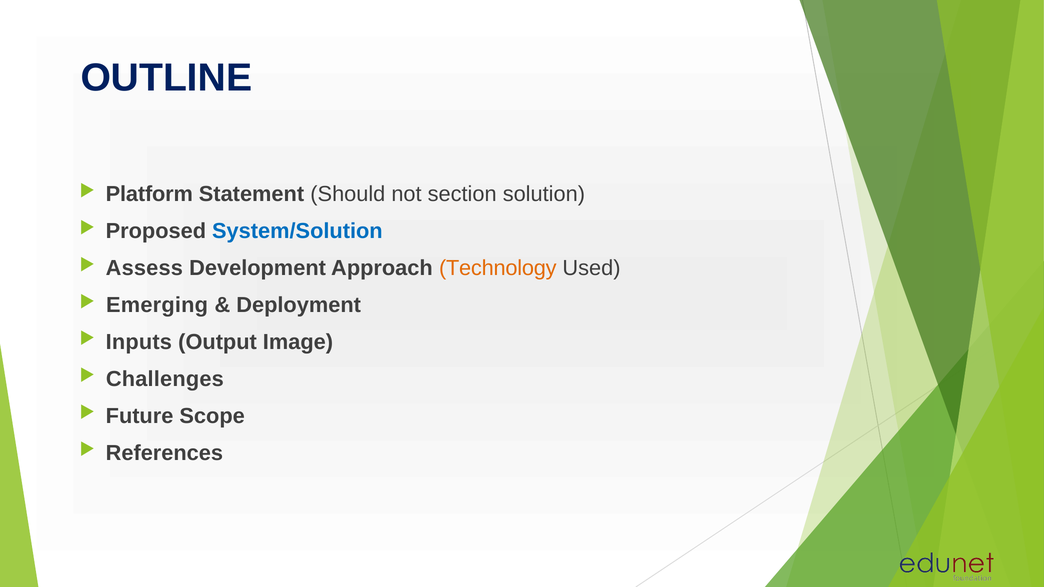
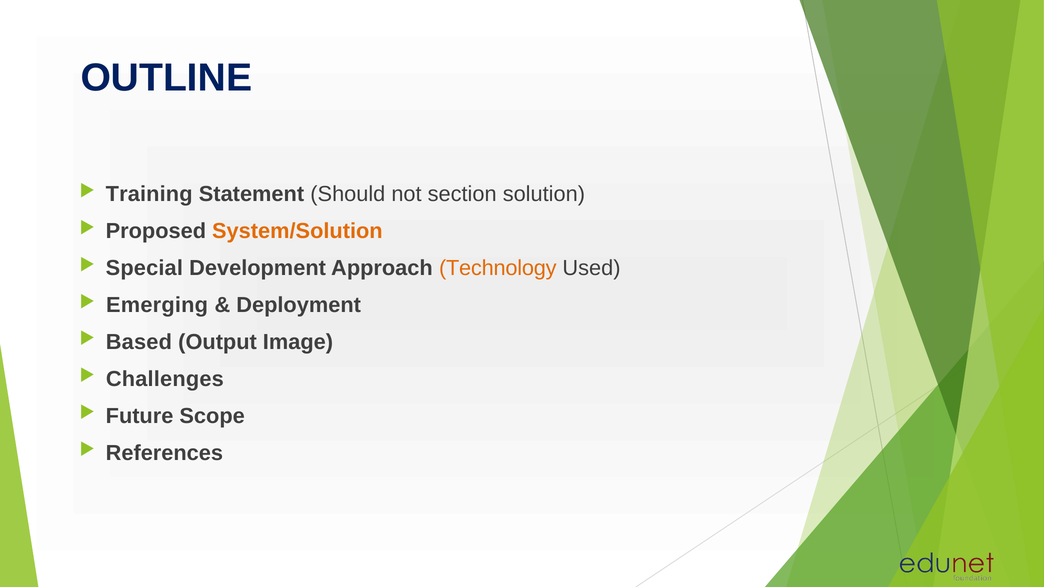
Platform: Platform -> Training (149, 194)
System/Solution colour: blue -> orange (297, 231)
Assess: Assess -> Special (144, 268)
Inputs: Inputs -> Based (139, 342)
